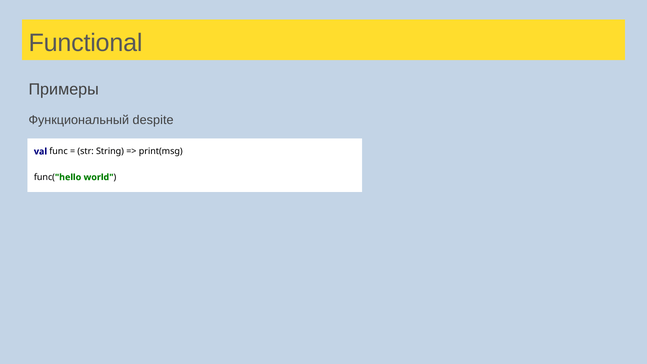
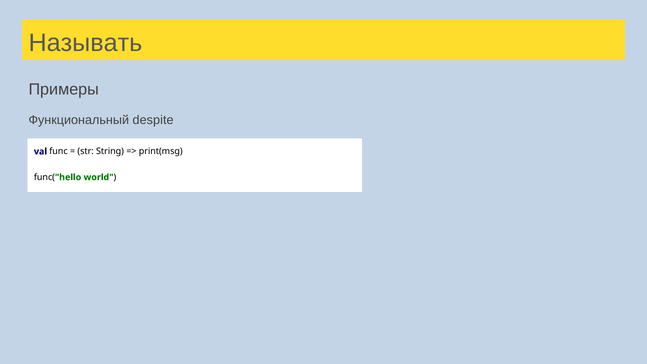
Functional: Functional -> Называть (85, 43)
